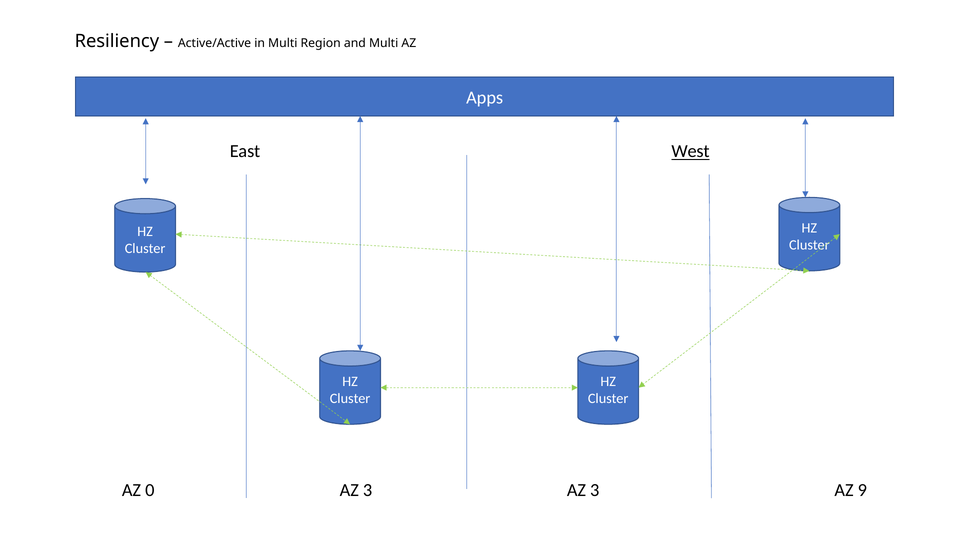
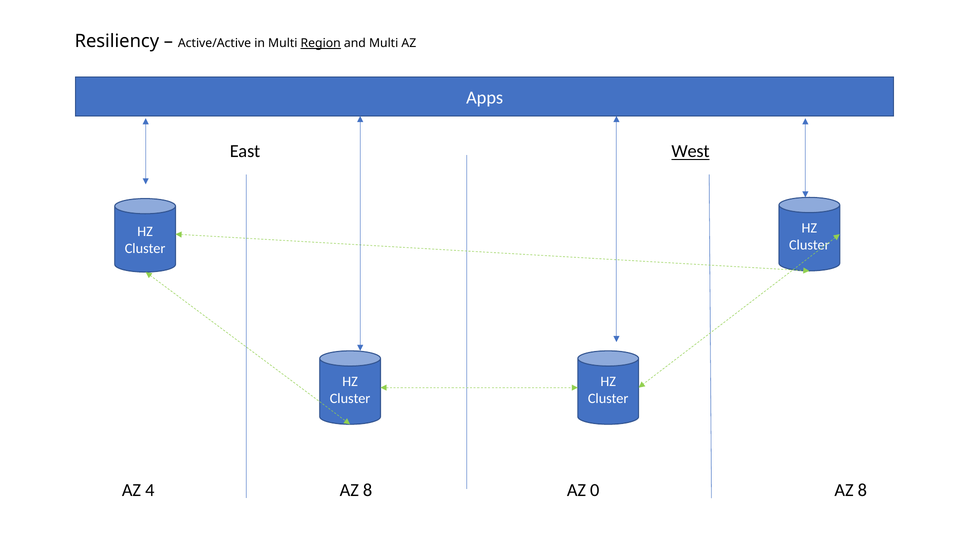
Region underline: none -> present (321, 43)
0: 0 -> 4 (150, 490)
3: 3 -> 8 (368, 490)
3: 3 -> 0 (595, 490)
9: 9 -> 8 (862, 490)
